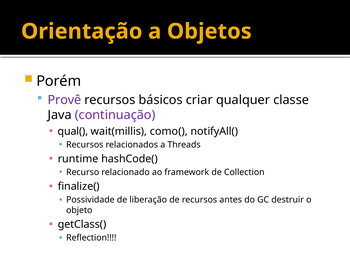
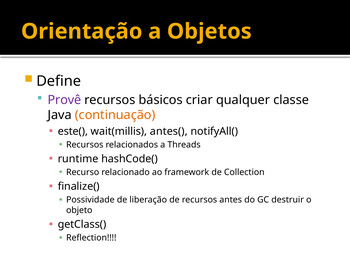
Porém: Porém -> Define (59, 81)
continuação colour: purple -> orange (115, 115)
qual(: qual( -> este( (73, 131)
como(: como( -> antes( (169, 131)
